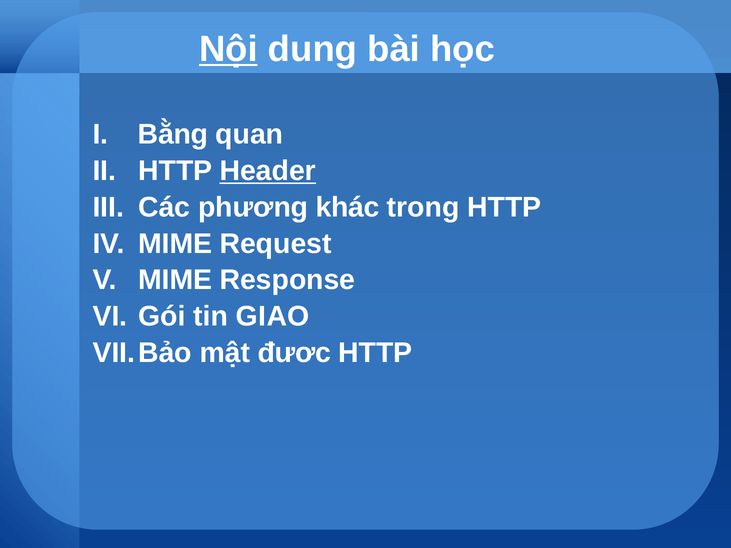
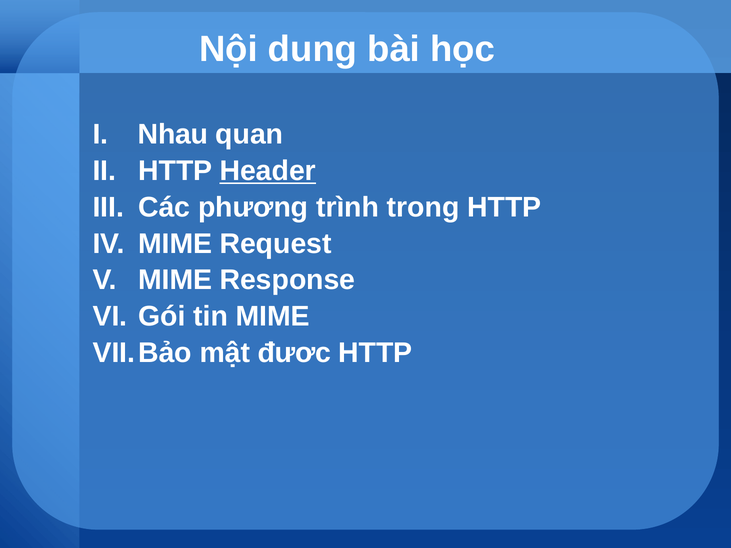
Nội underline: present -> none (228, 49)
Bằng: Bằng -> Nhau (173, 135)
khác: khác -> trình (348, 207)
tin GIAO: GIAO -> MIME (273, 317)
